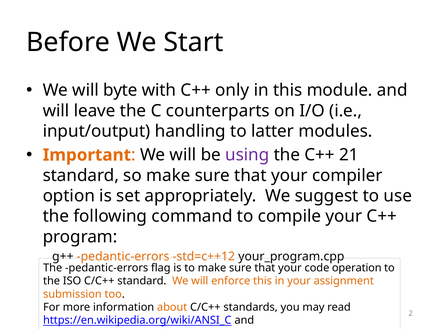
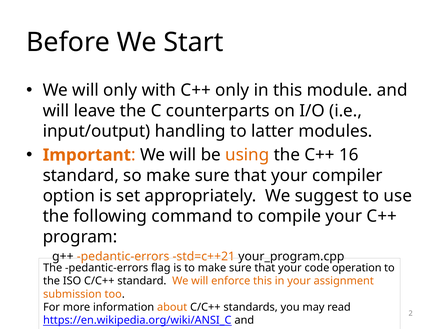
will byte: byte -> only (120, 90)
using colour: purple -> orange (247, 155)
21: 21 -> 16 (349, 155)
std=c++12: std=c++12 -> std=c++21 (204, 257)
